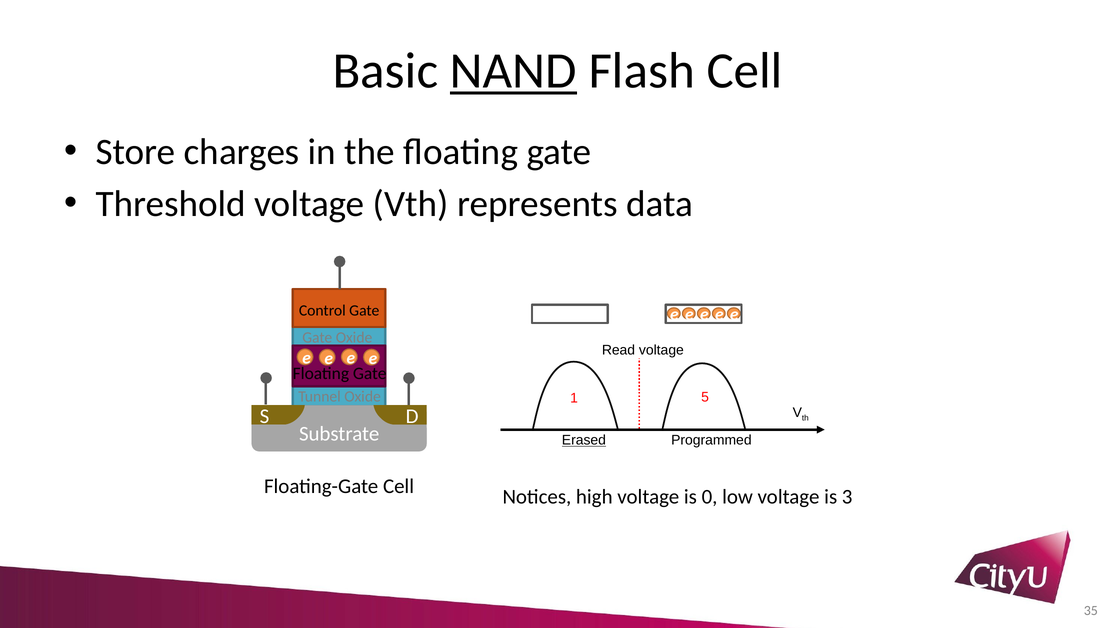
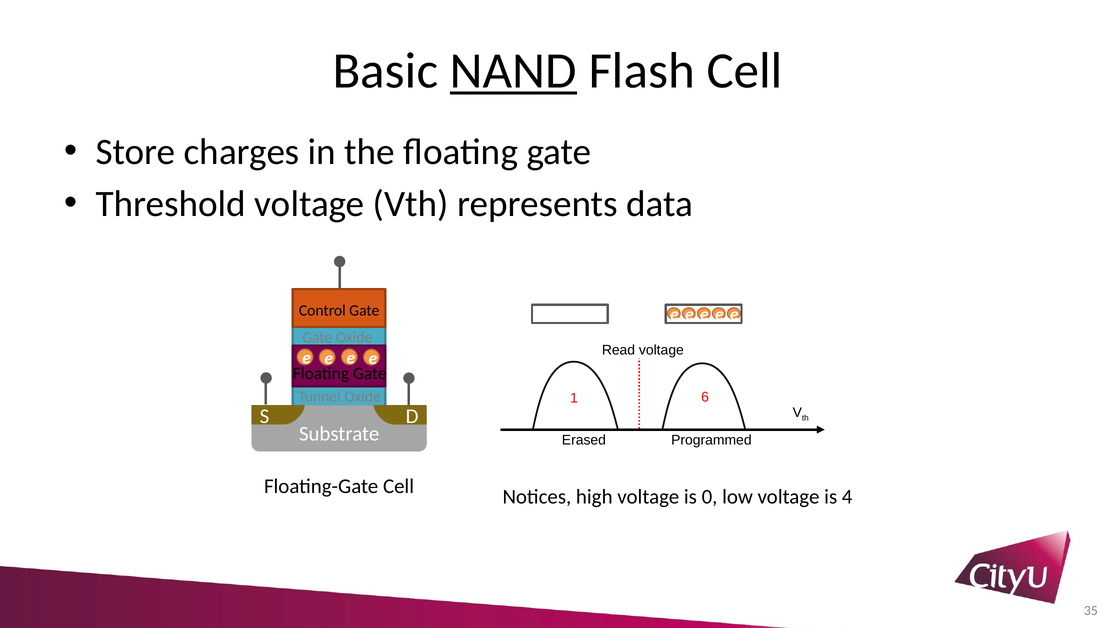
5: 5 -> 6 (705, 397)
Erased underline: present -> none (584, 440)
3: 3 -> 4 (847, 497)
